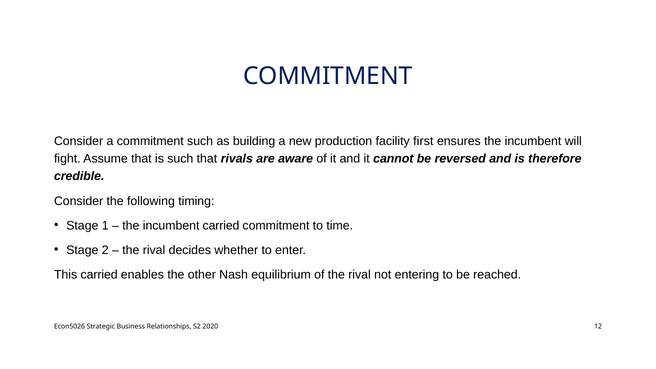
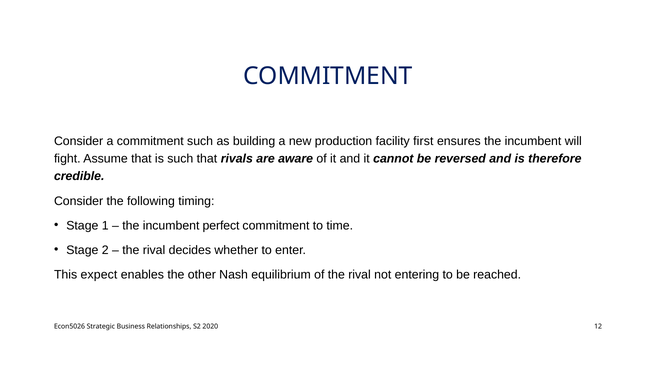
incumbent carried: carried -> perfect (221, 225)
This carried: carried -> expect (99, 275)
